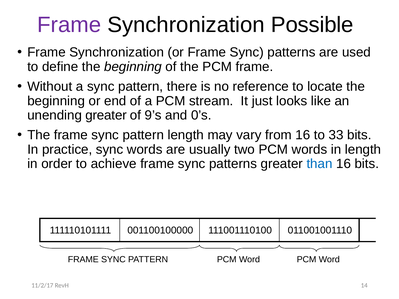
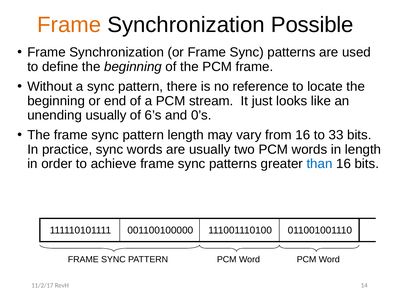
Frame colour: purple -> orange (69, 25)
unending greater: greater -> usually (106, 115)
9’s: 9’s -> 6’s (153, 115)
